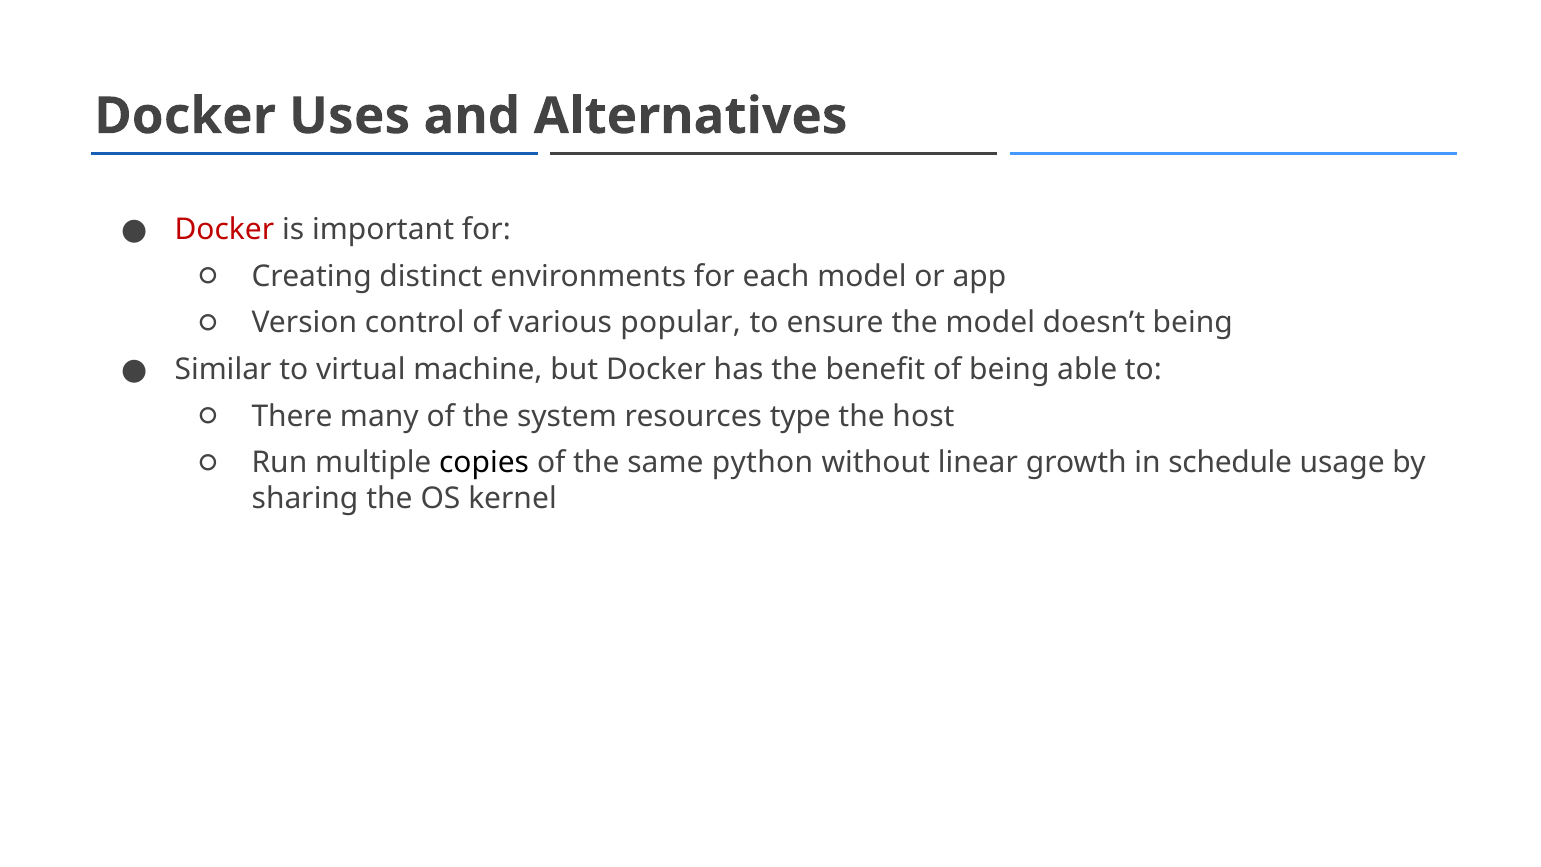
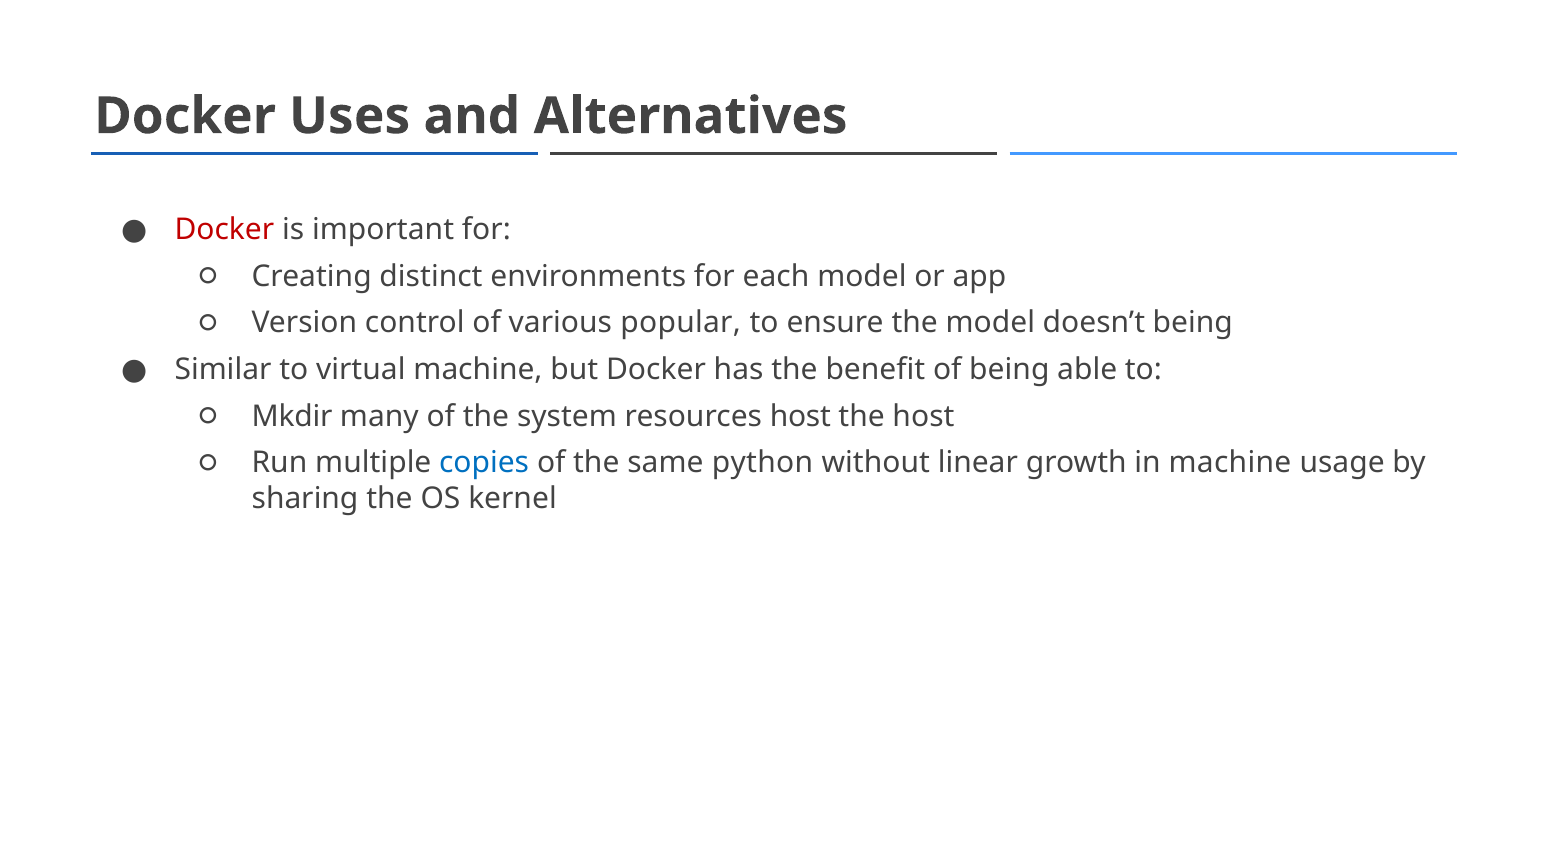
There: There -> Mkdir (292, 416)
resources type: type -> host (800, 416)
copies colour: black -> blue (484, 463)
in schedule: schedule -> machine (1230, 463)
